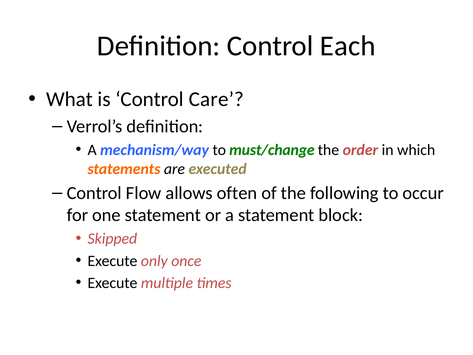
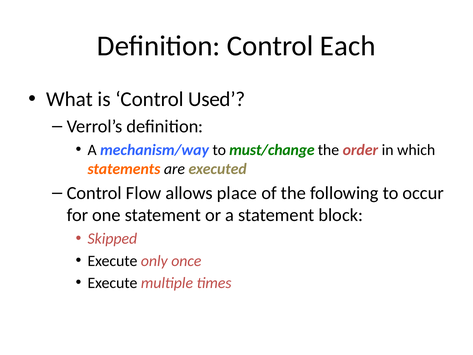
Care: Care -> Used (217, 99)
often: often -> place (237, 193)
